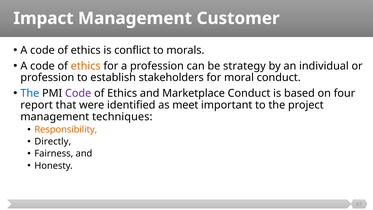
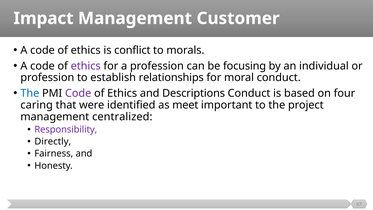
ethics colour: orange -> purple (86, 66)
strategy: strategy -> focusing (245, 66)
stakeholders: stakeholders -> relationships (171, 78)
Marketplace: Marketplace -> Descriptions (194, 93)
report: report -> caring (37, 105)
techniques: techniques -> centralized (122, 117)
Responsibility colour: orange -> purple (66, 130)
